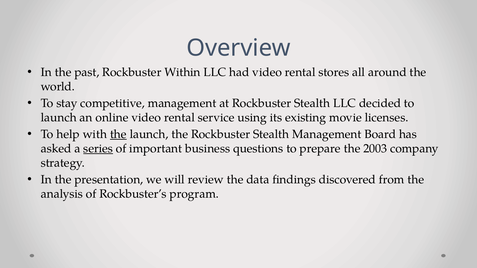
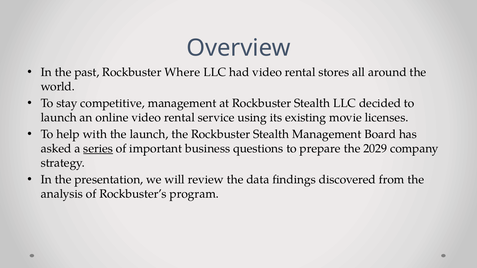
Within: Within -> Where (182, 72)
the underline: present -> none (118, 134)
2003: 2003 -> 2029 (375, 149)
